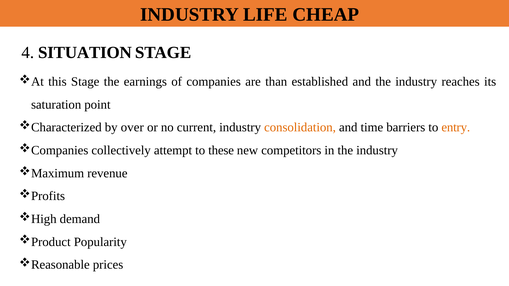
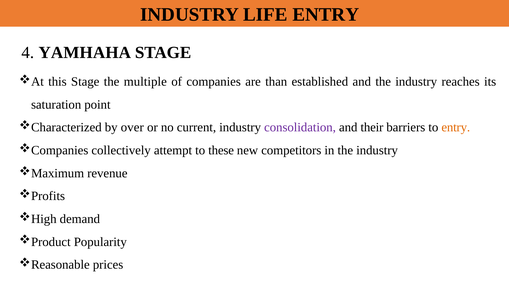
LIFE CHEAP: CHEAP -> ENTRY (326, 15)
SITUATION: SITUATION -> YAMHAHA (85, 53)
earnings: earnings -> multiple (145, 82)
consolidation colour: orange -> purple (300, 128)
time: time -> their (372, 128)
